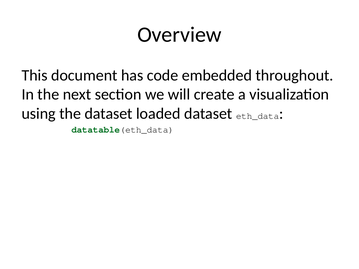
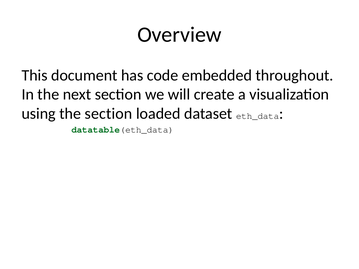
the dataset: dataset -> section (108, 114)
